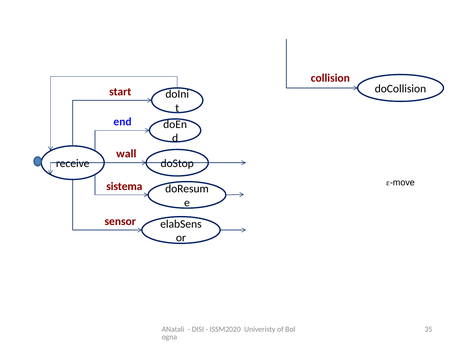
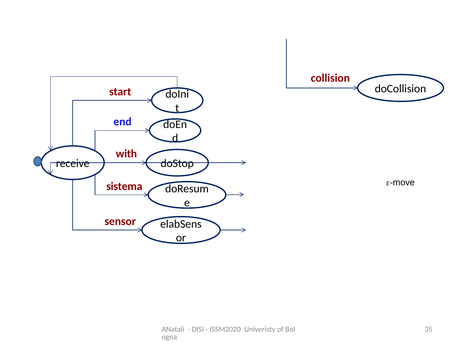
wall: wall -> with (126, 154)
